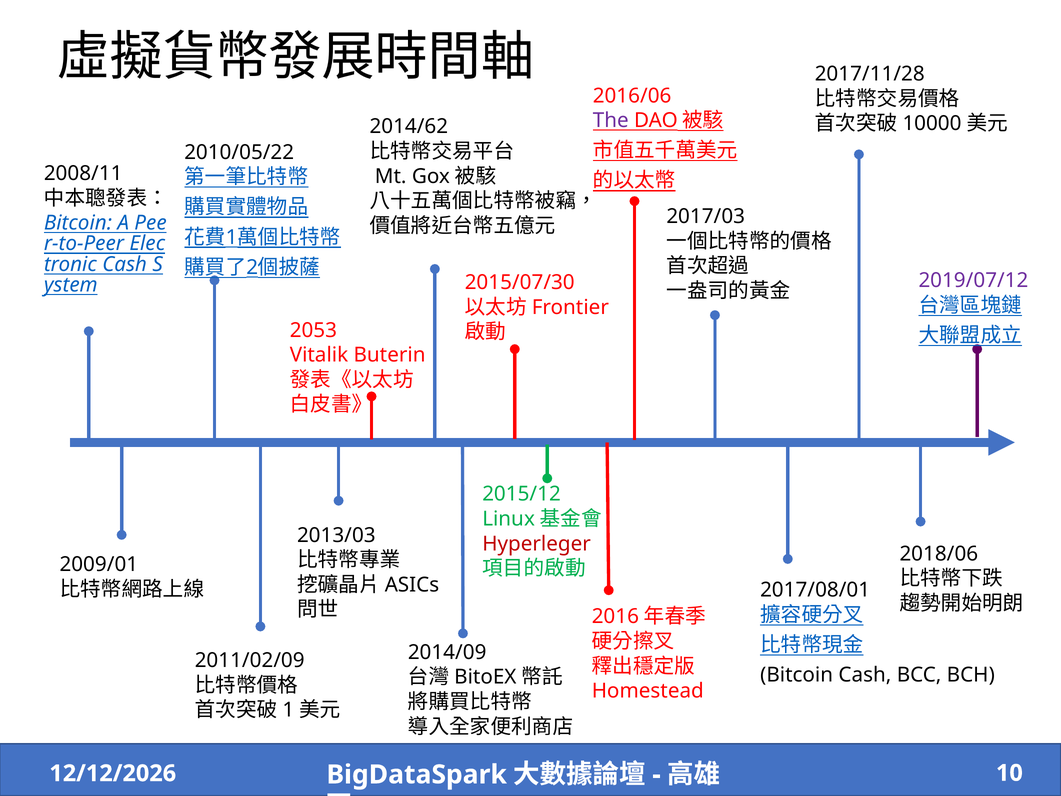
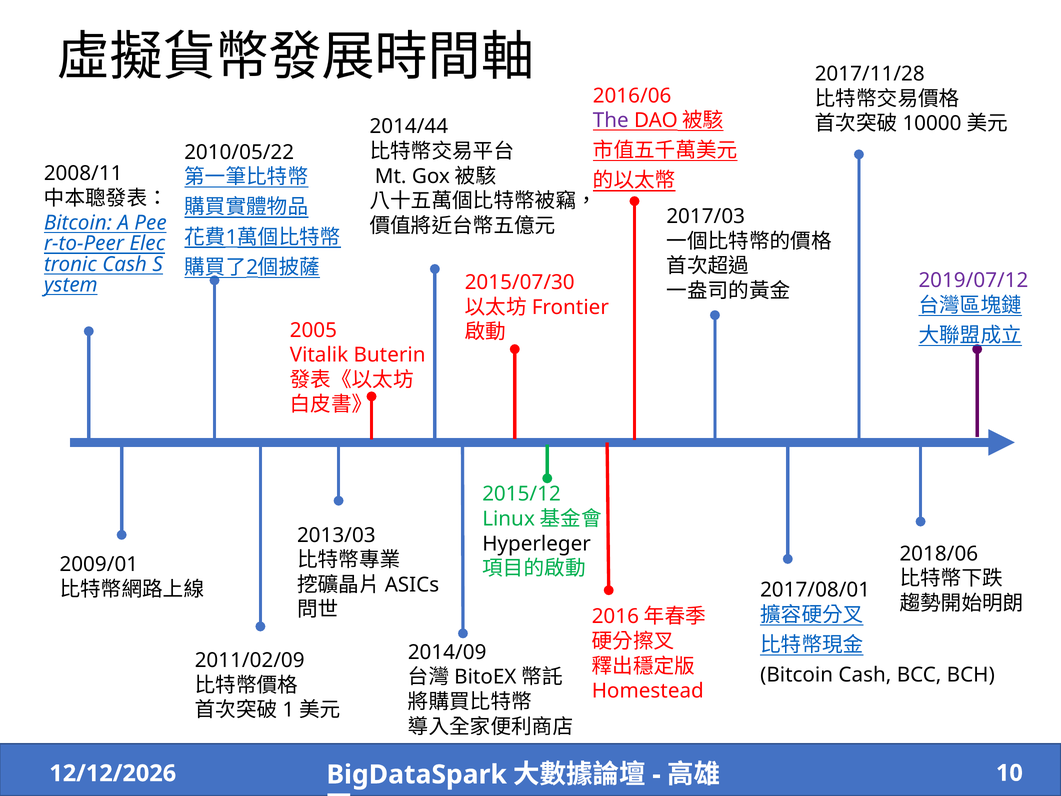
2014/62: 2014/62 -> 2014/44 (409, 127)
2053: 2053 -> 2005 (313, 330)
Hyperleger colour: red -> black (537, 544)
